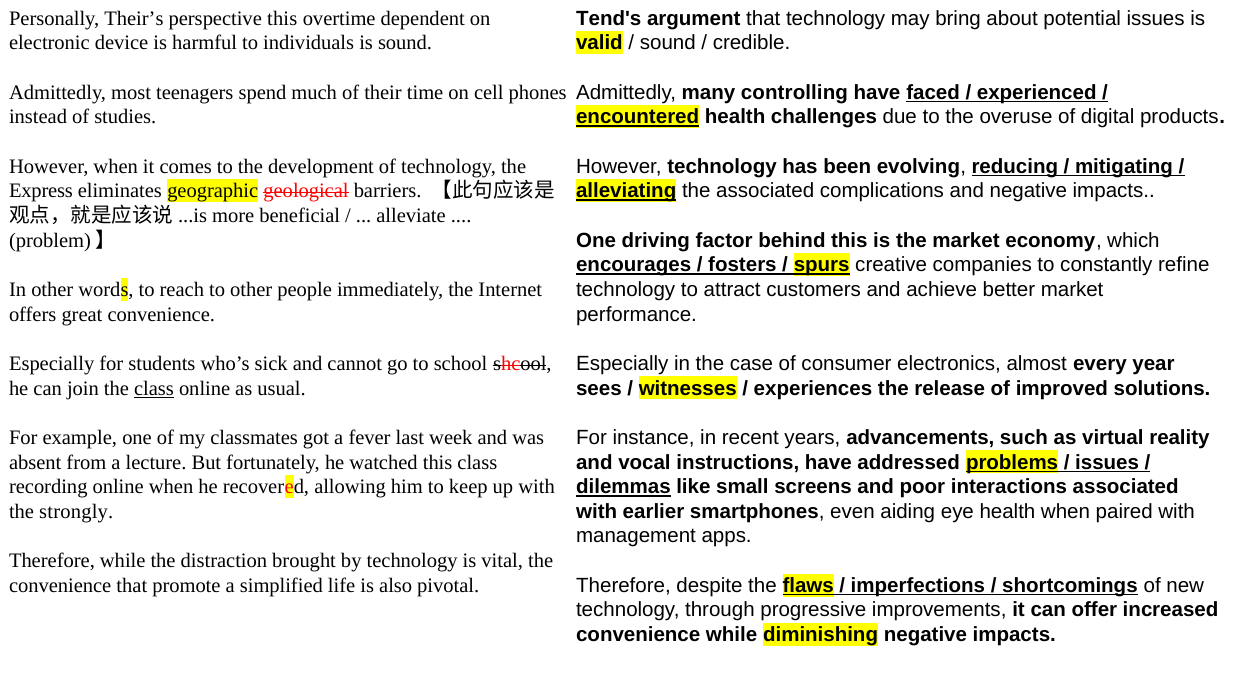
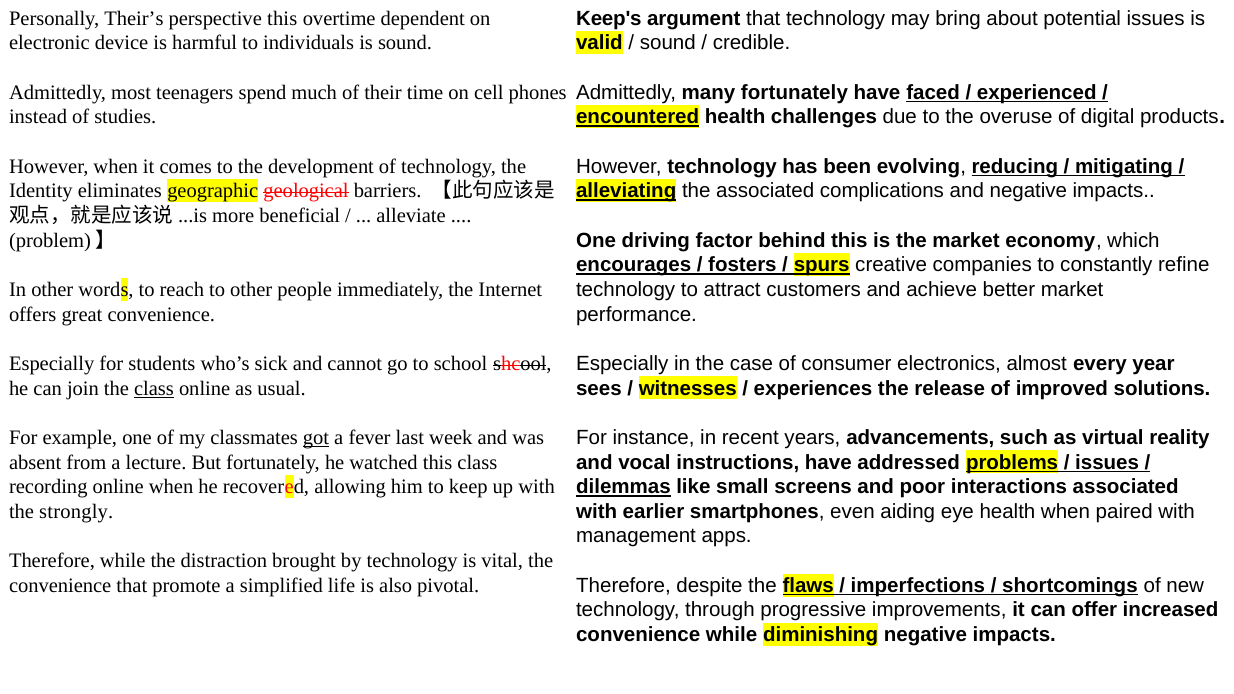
Tend's: Tend's -> Keep's (609, 18)
many controlling: controlling -> fortunately (794, 92)
Express: Express -> Identity (41, 191)
got underline: none -> present (316, 438)
